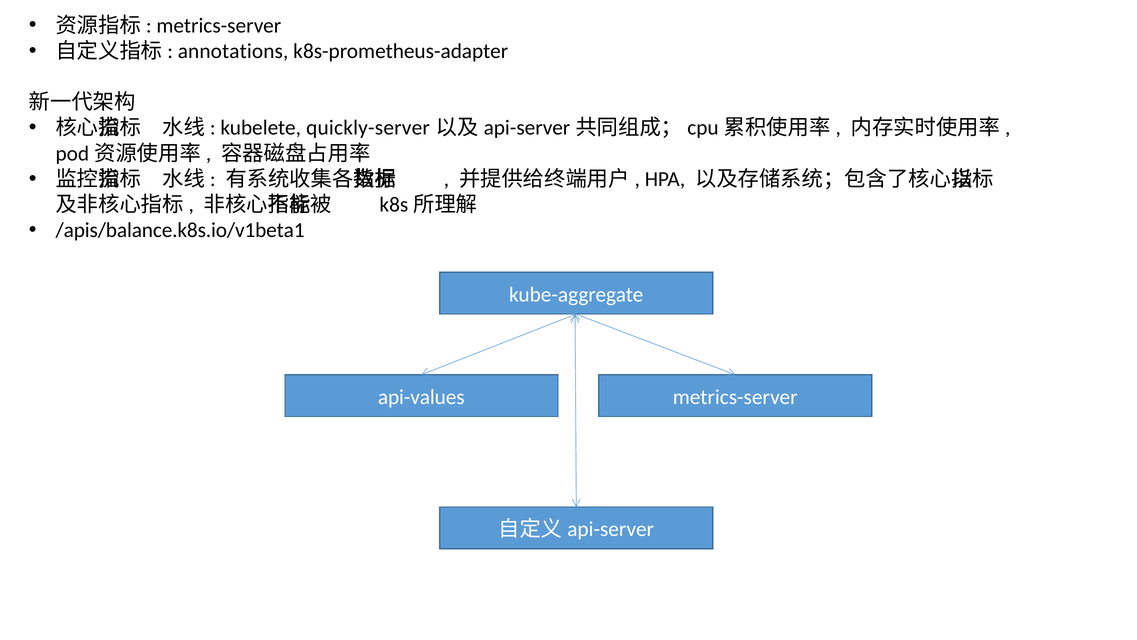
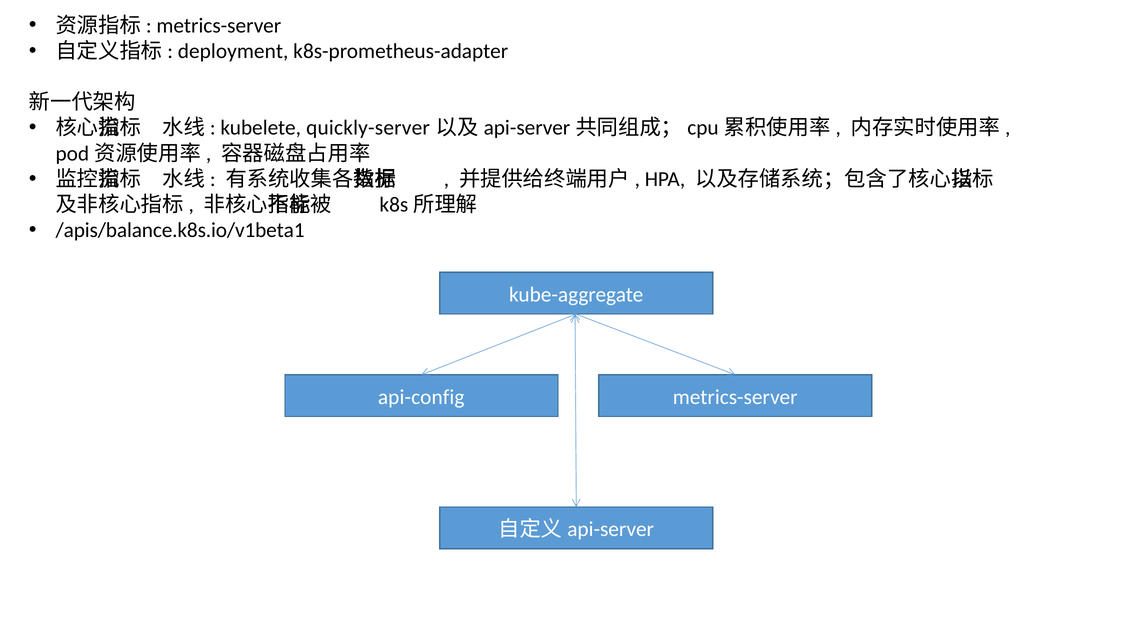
annotations: annotations -> deployment (233, 51)
api-values: api-values -> api-config (421, 397)
